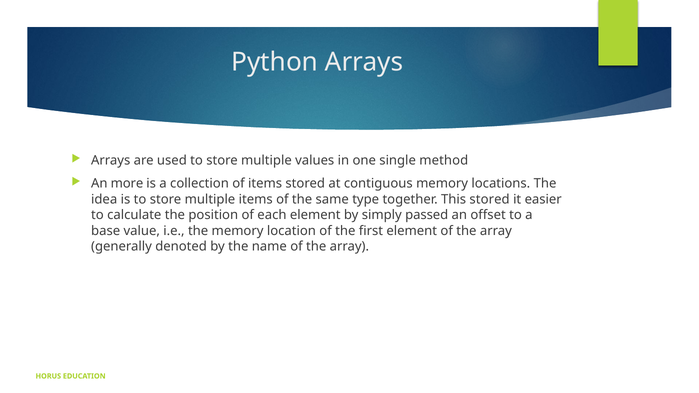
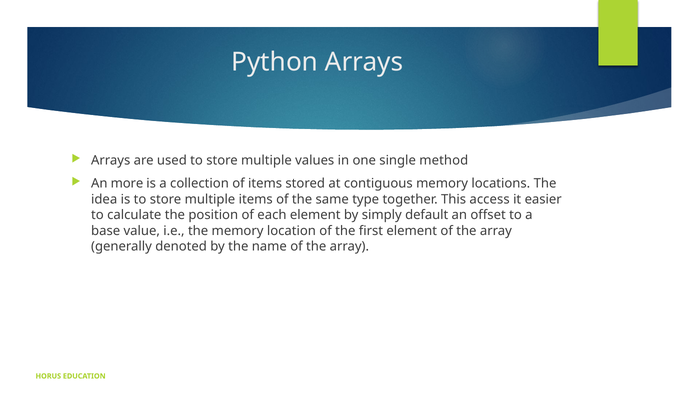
This stored: stored -> access (490, 199)
passed: passed -> default (427, 215)
